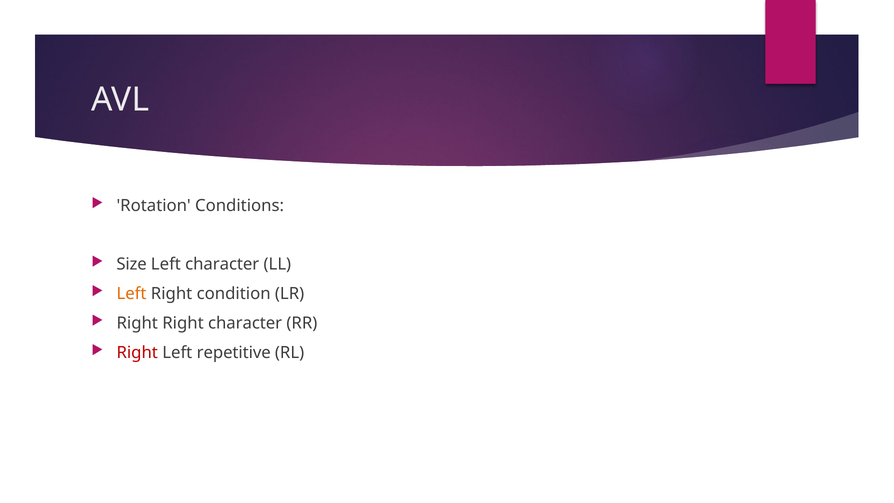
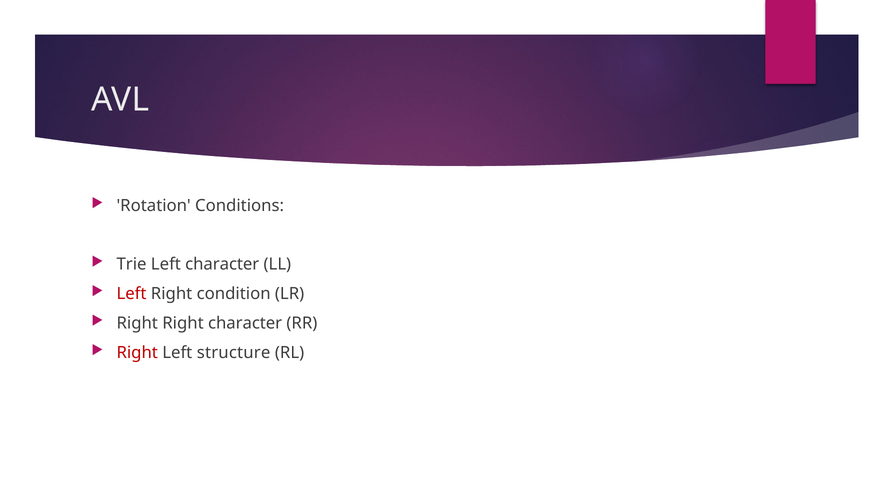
Size: Size -> Trie (132, 264)
Left colour: orange -> red (132, 294)
repetitive: repetitive -> structure (234, 353)
